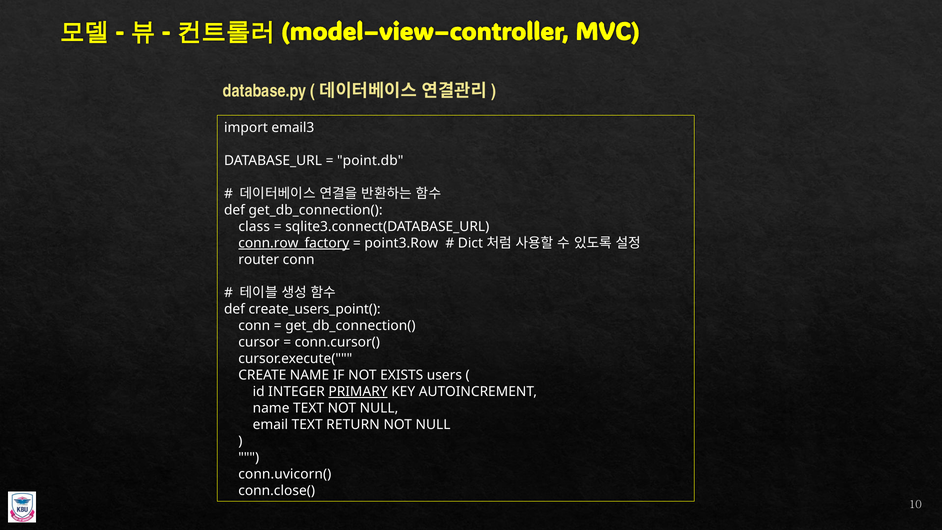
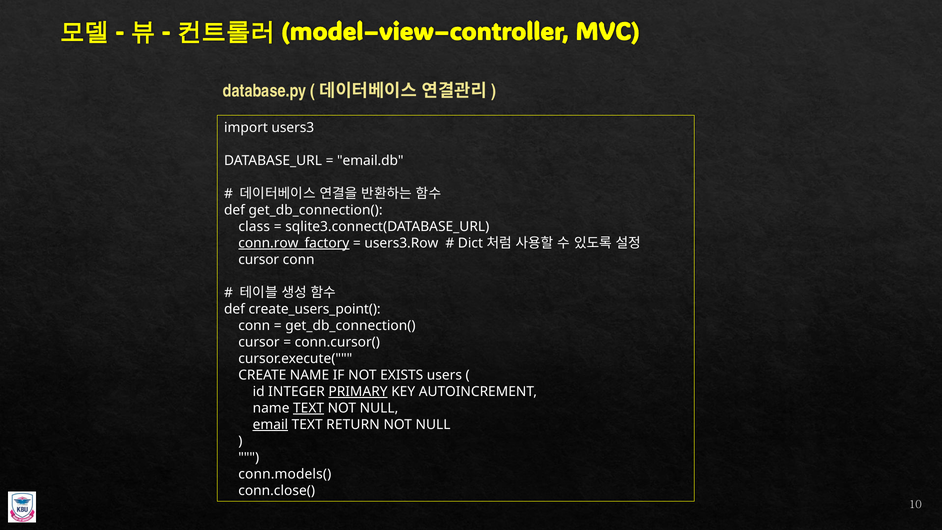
email3: email3 -> users3 (293, 128)
point.db: point.db -> email.db (370, 161)
point3.Row: point3.Row -> users3.Row (401, 243)
router: router -> cursor (259, 260)
TEXT underline: none -> present (309, 408)
email underline: none -> present (270, 425)
conn.uvicorn(: conn.uvicorn( -> conn.models( (285, 474)
